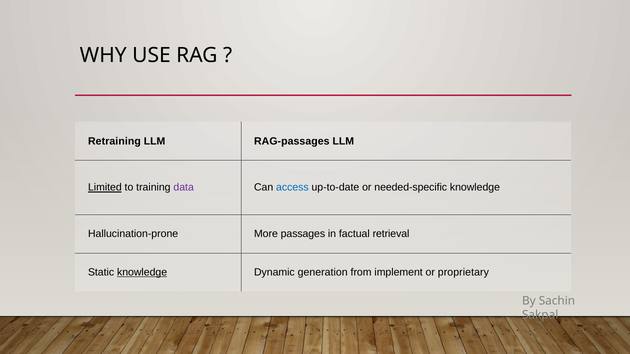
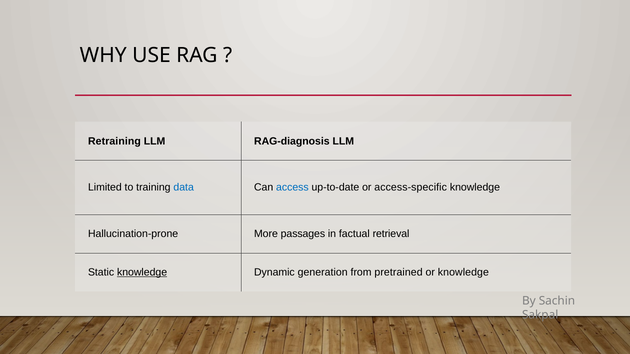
RAG-passages: RAG-passages -> RAG-diagnosis (292, 141)
Limited underline: present -> none (105, 188)
data colour: purple -> blue (184, 188)
needed-specific: needed-specific -> access-specific (411, 188)
implement: implement -> pretrained (399, 273)
or proprietary: proprietary -> knowledge (463, 273)
